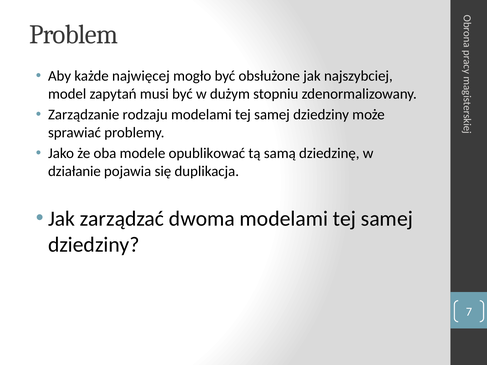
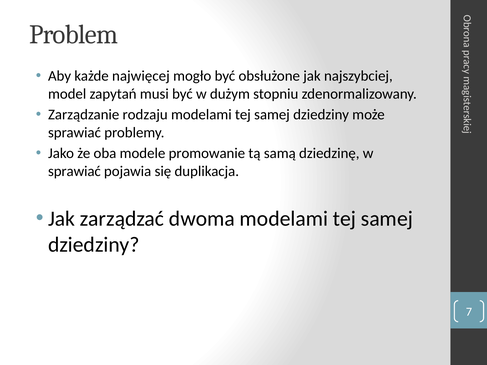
opublikować: opublikować -> promowanie (207, 153)
działanie: działanie -> sprawiać (74, 171)
